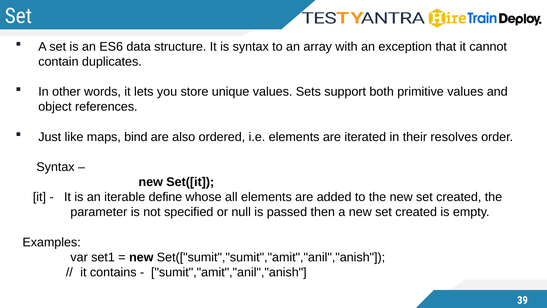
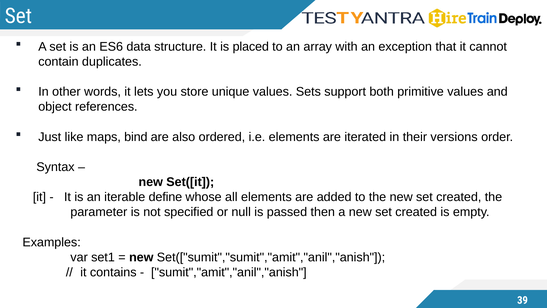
is syntax: syntax -> placed (251, 46)
resolves: resolves -> versions (454, 137)
